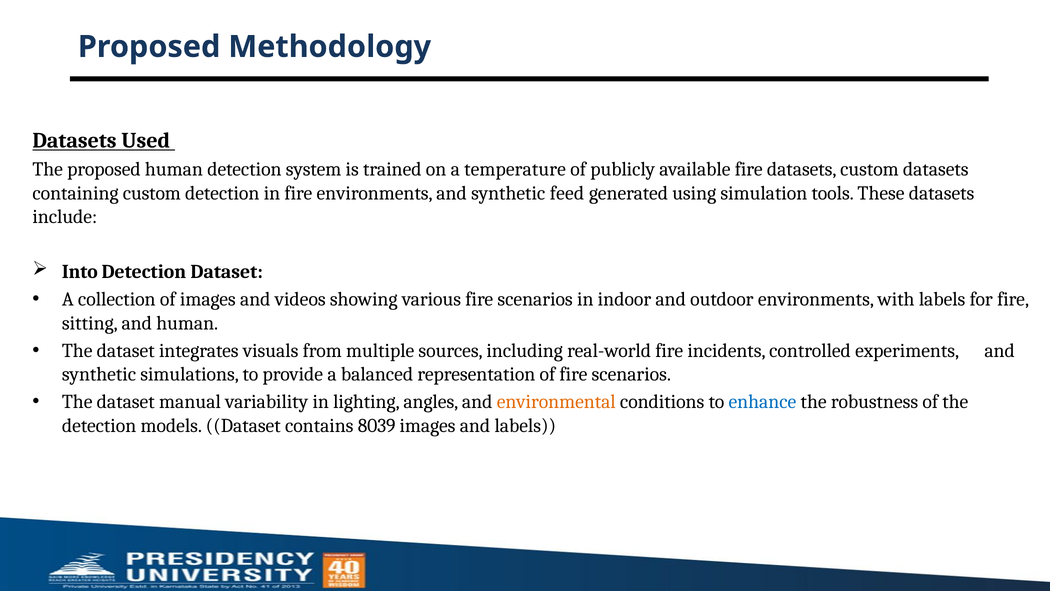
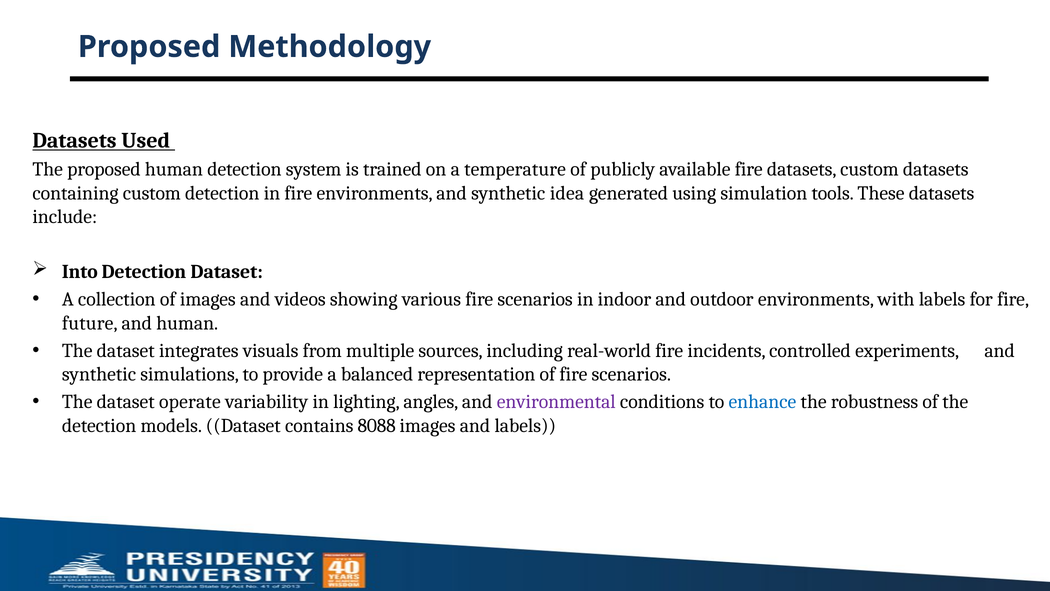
feed: feed -> idea (567, 193)
sitting: sitting -> future (90, 323)
manual: manual -> operate (190, 402)
environmental colour: orange -> purple (556, 402)
8039: 8039 -> 8088 (377, 425)
